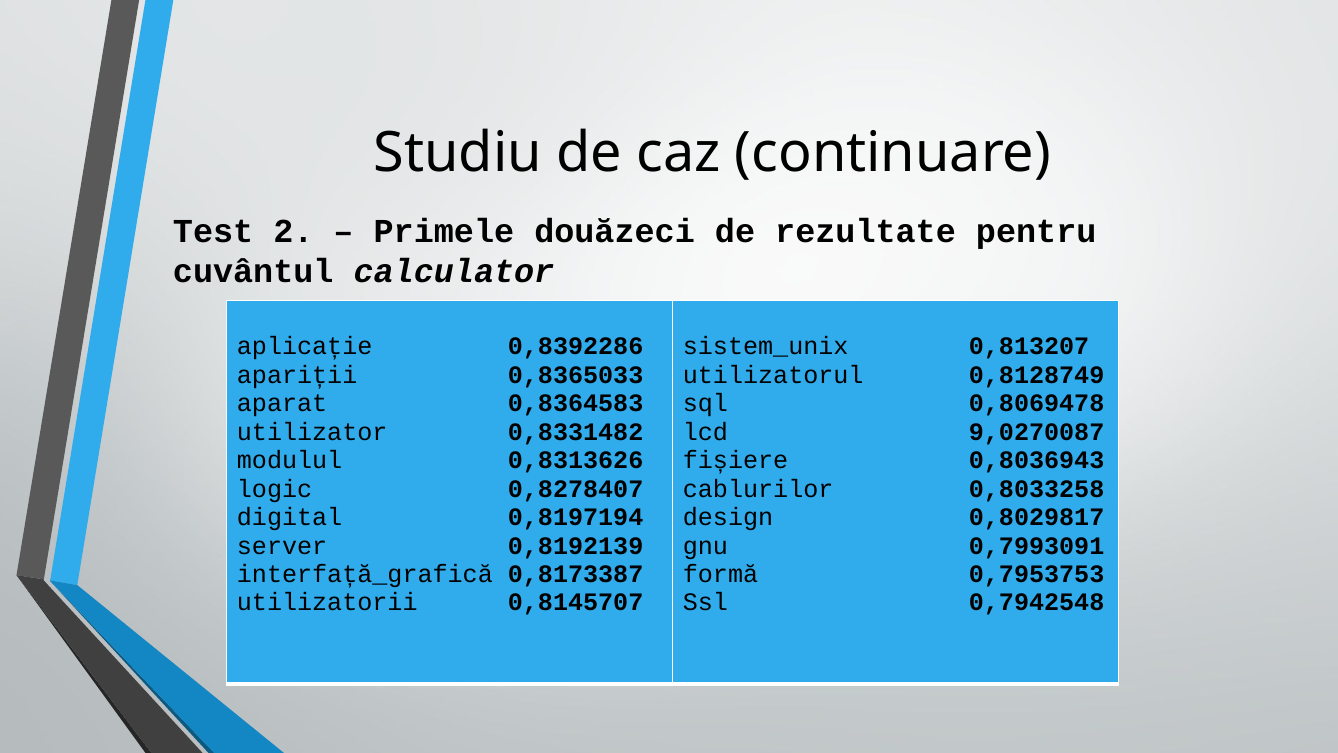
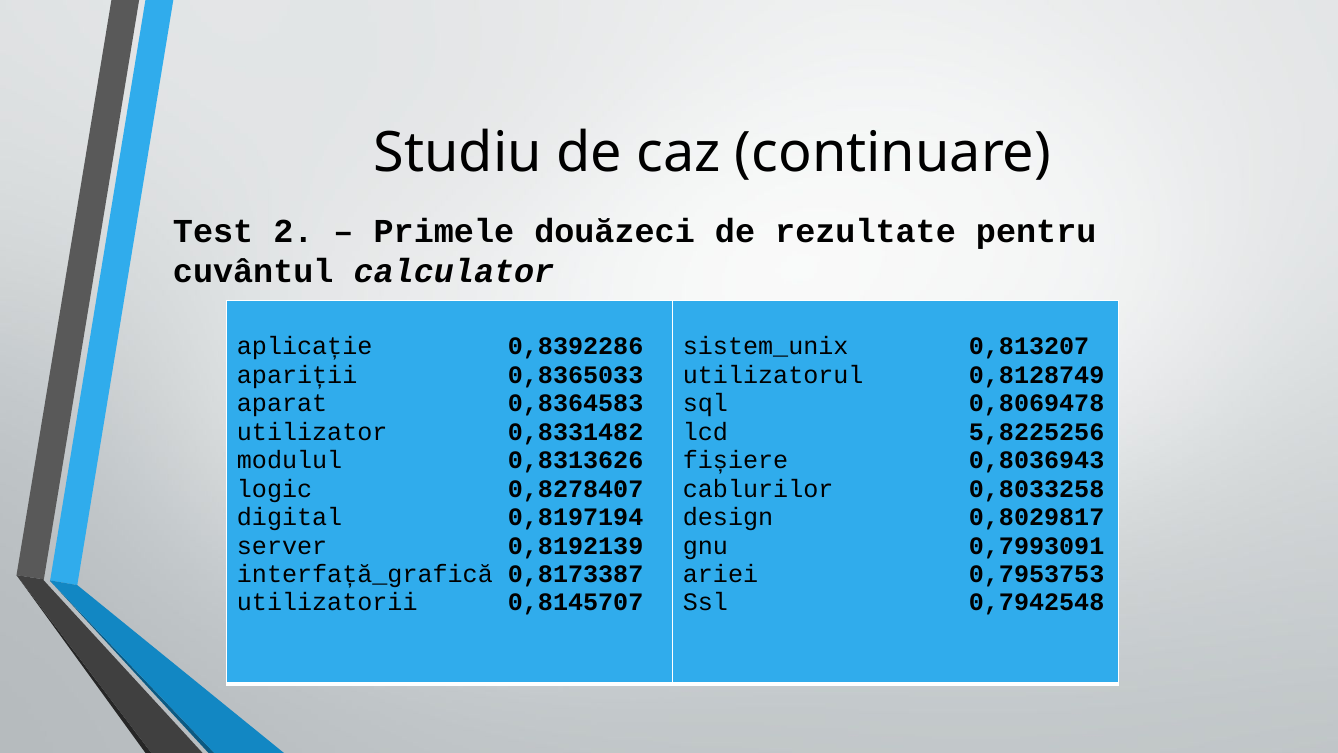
9,0270087: 9,0270087 -> 5,8225256 (1037, 432)
formă: formă -> ariei (721, 574)
